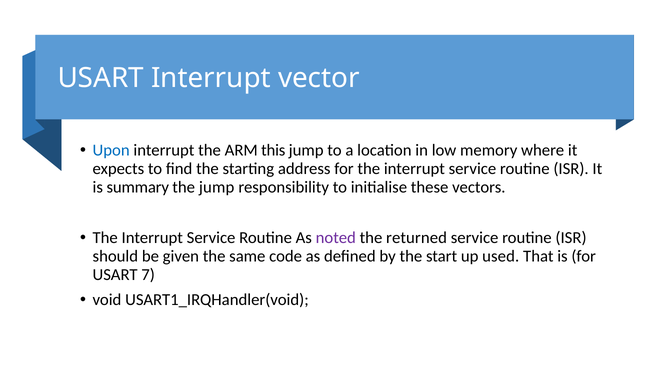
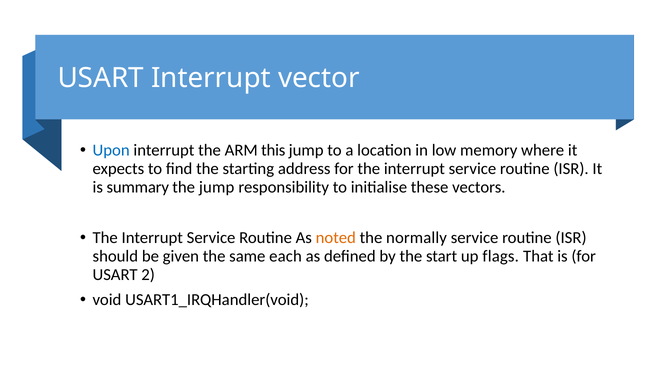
noted colour: purple -> orange (336, 238)
returned: returned -> normally (417, 238)
code: code -> each (286, 256)
used: used -> flags (501, 256)
7: 7 -> 2 (148, 275)
